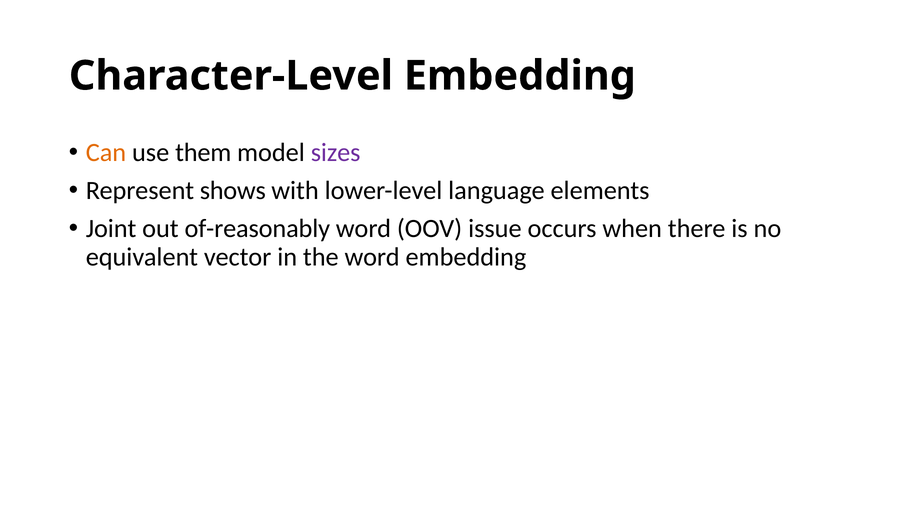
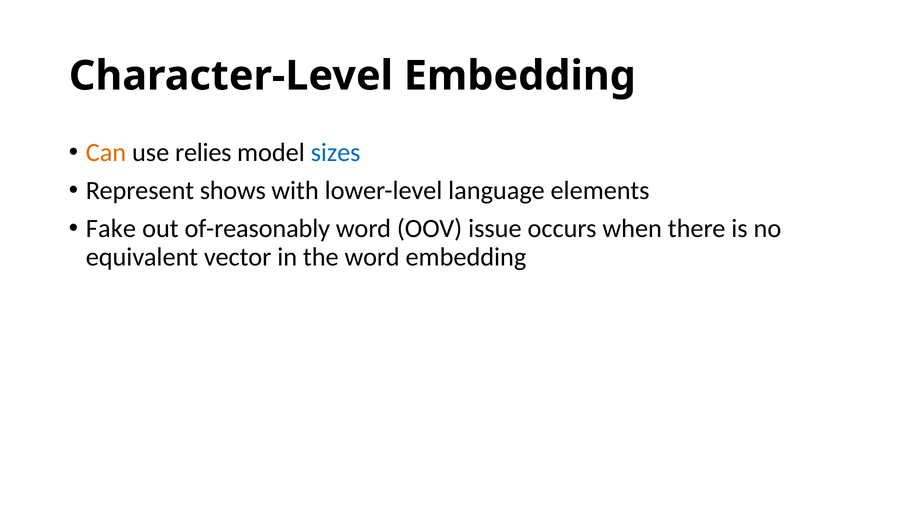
them: them -> relies (203, 153)
sizes colour: purple -> blue (336, 153)
Joint: Joint -> Fake (111, 228)
